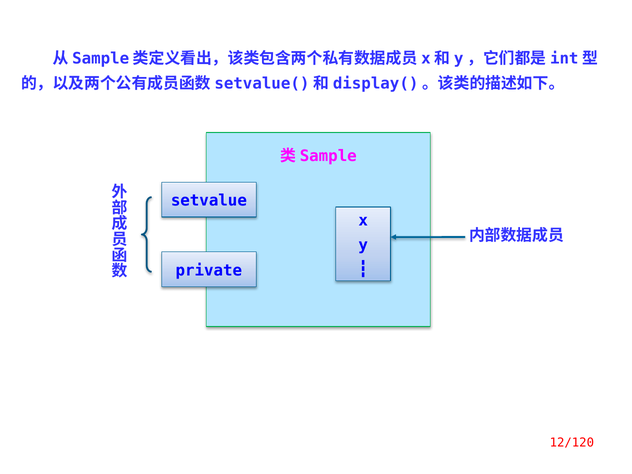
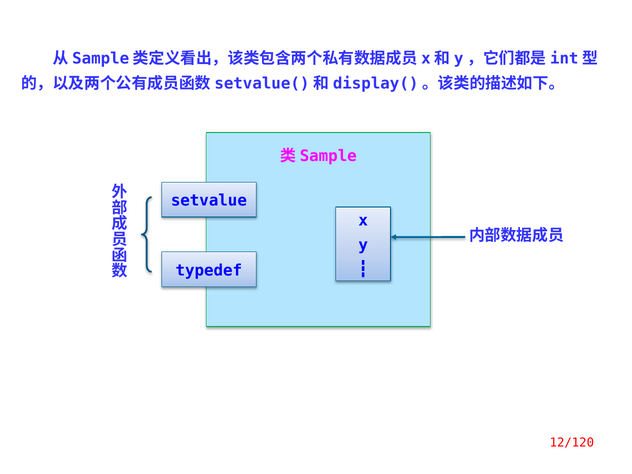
private: private -> typedef (209, 270)
